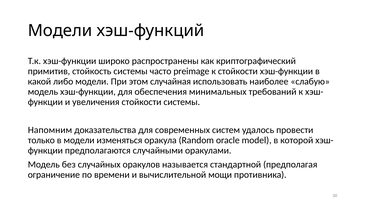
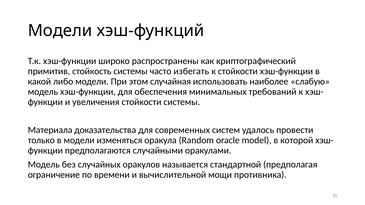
preimage: preimage -> избегать (191, 71)
Напомним: Напомним -> Материала (50, 130)
